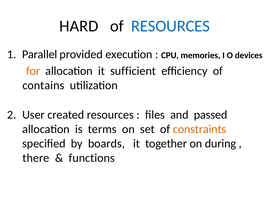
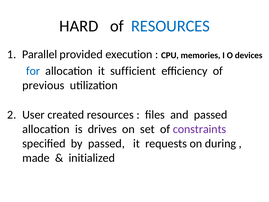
for colour: orange -> blue (33, 71)
contains: contains -> previous (43, 85)
terms: terms -> drives (102, 129)
constraints colour: orange -> purple (200, 129)
by boards: boards -> passed (106, 143)
together: together -> requests (166, 143)
there: there -> made (36, 158)
functions: functions -> initialized (92, 158)
